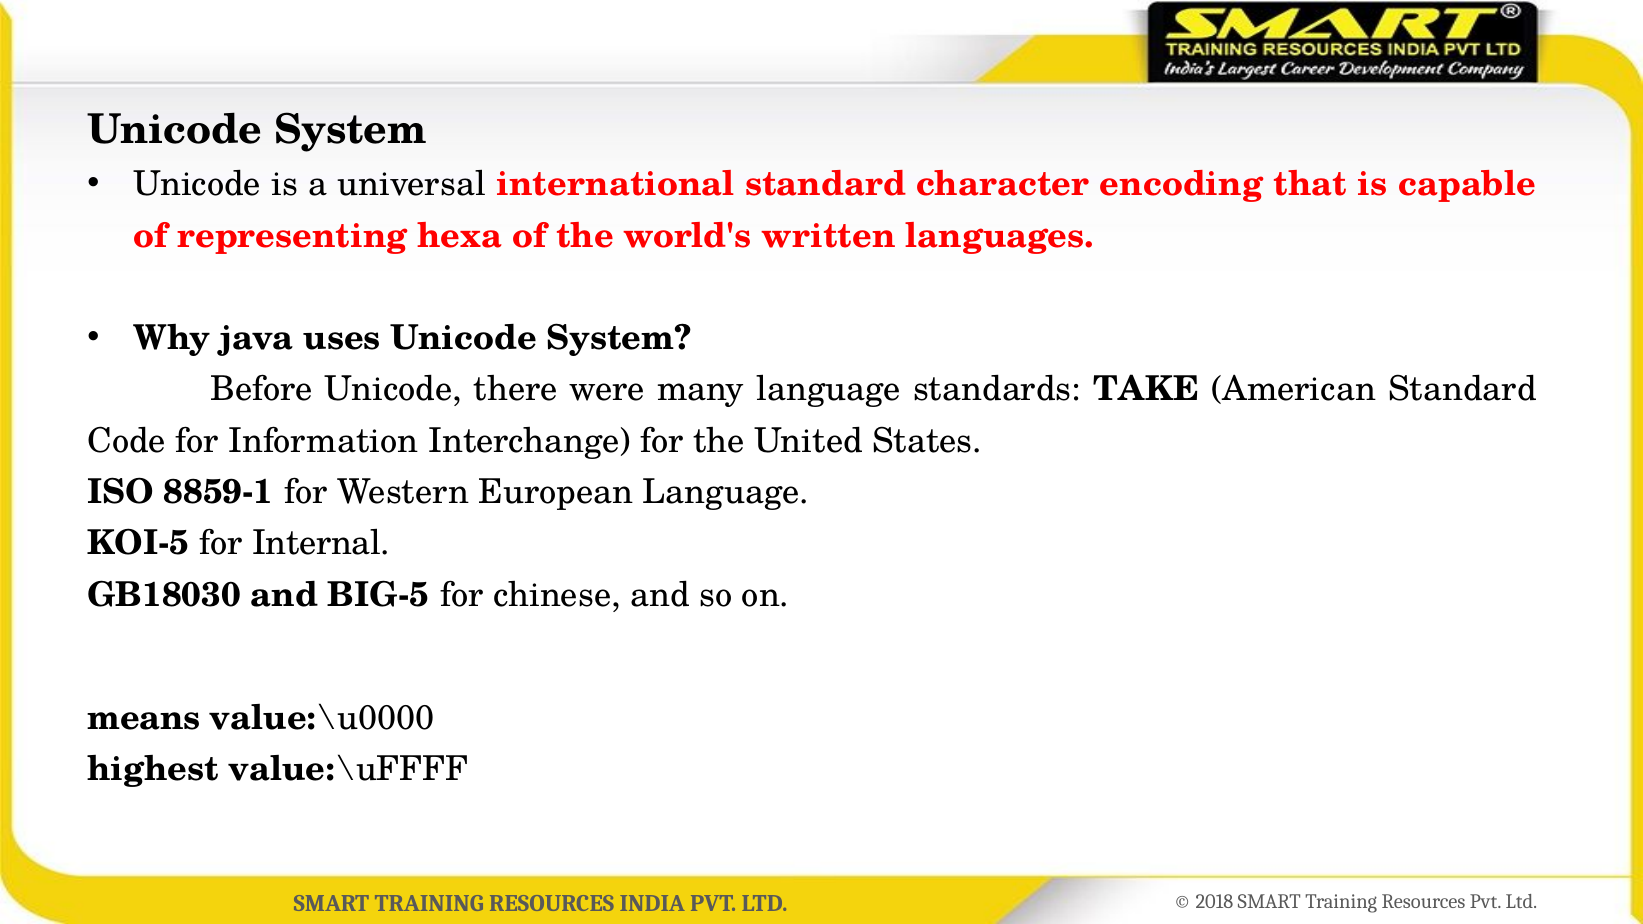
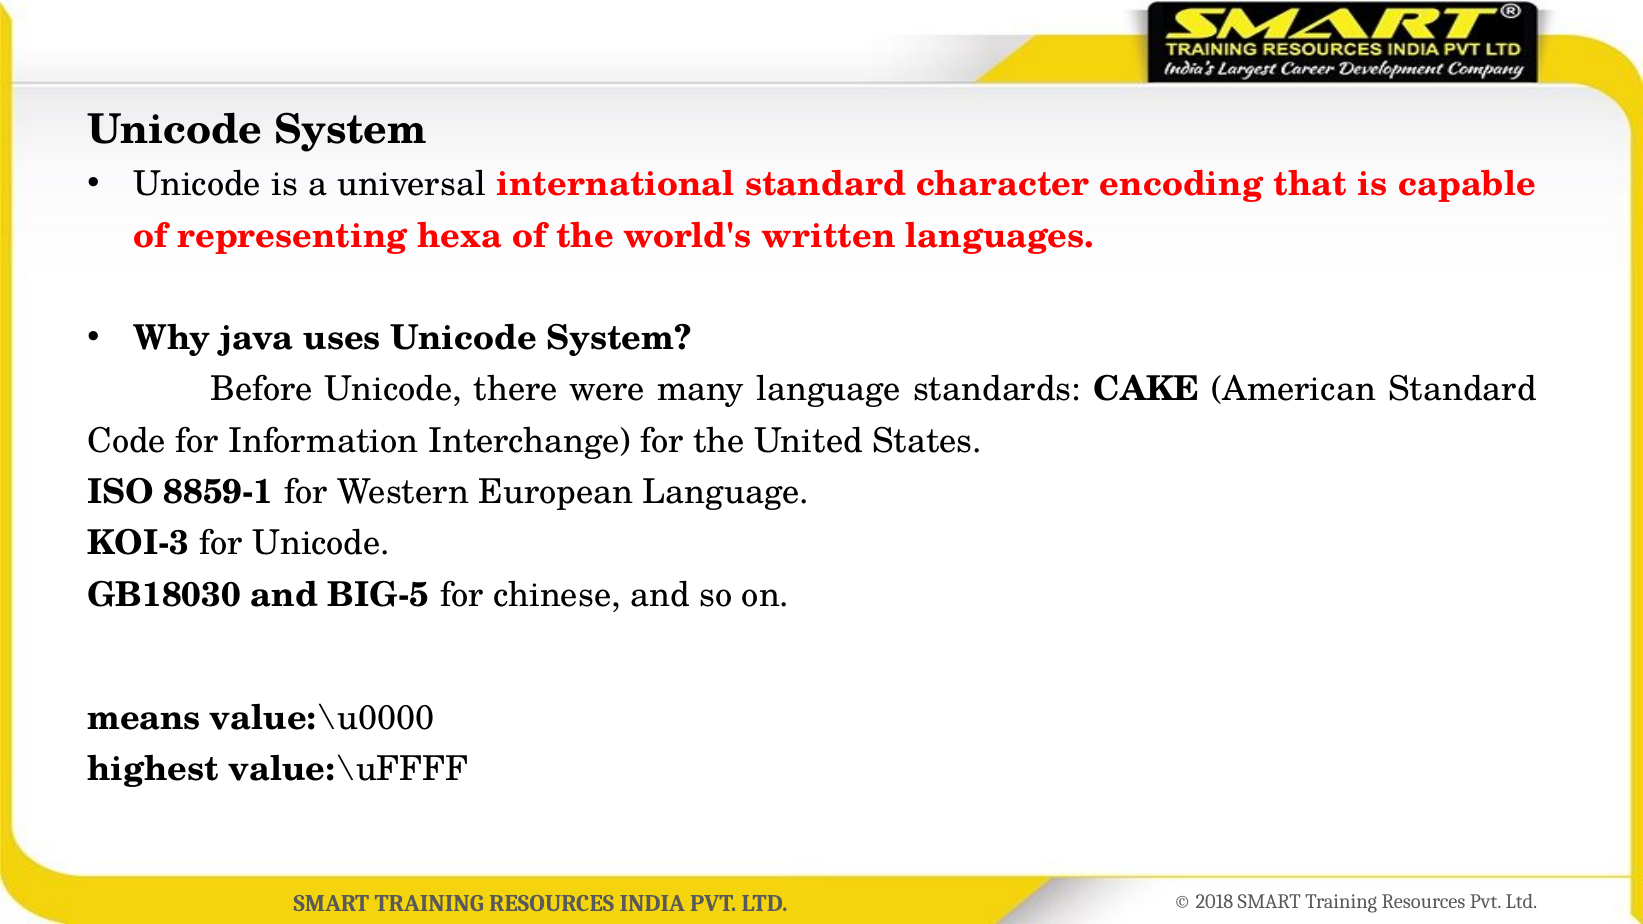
TAKE: TAKE -> CAKE (1147, 390)
KOI-5: KOI-5 -> KOI-3 (138, 544)
for Internal: Internal -> Unicode (321, 544)
